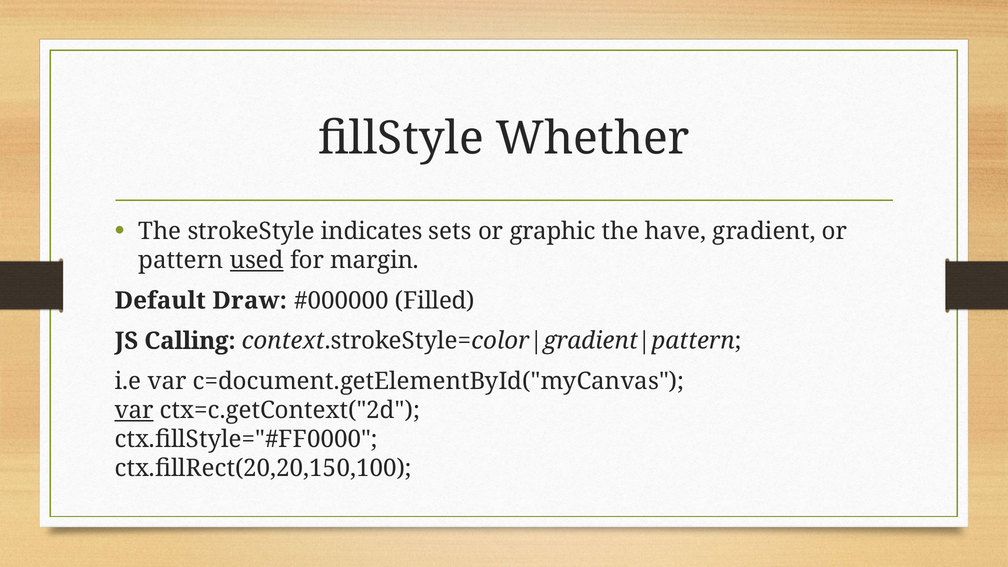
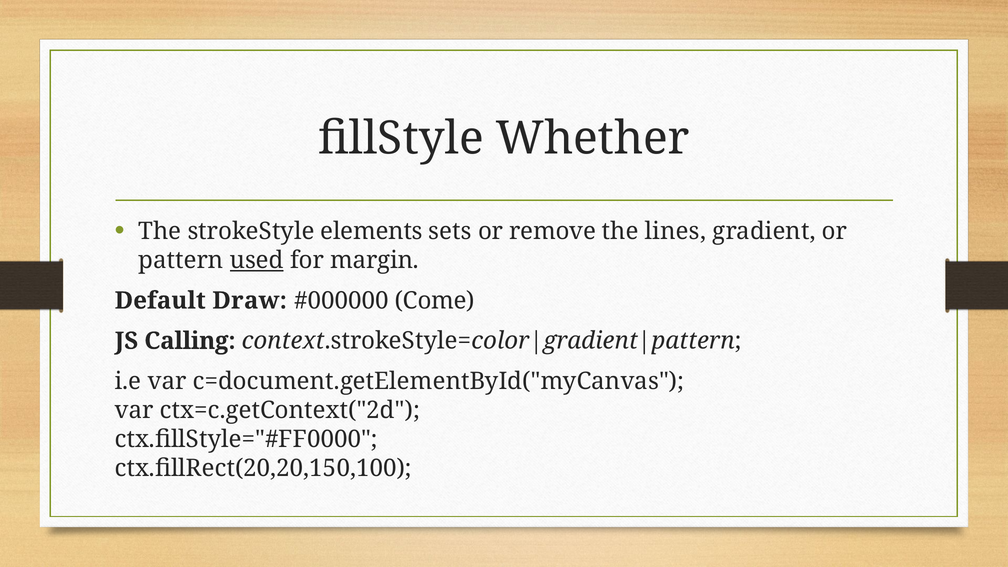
indicates: indicates -> elements (372, 231)
graphic: graphic -> remove (553, 231)
have: have -> lines (675, 231)
Filled: Filled -> Come (435, 301)
var underline: present -> none (134, 410)
